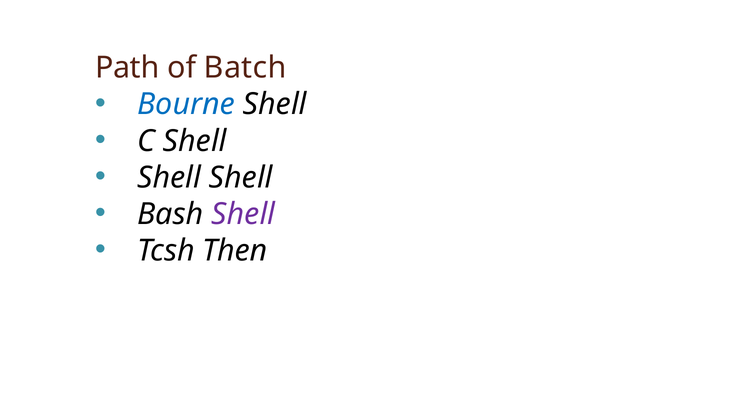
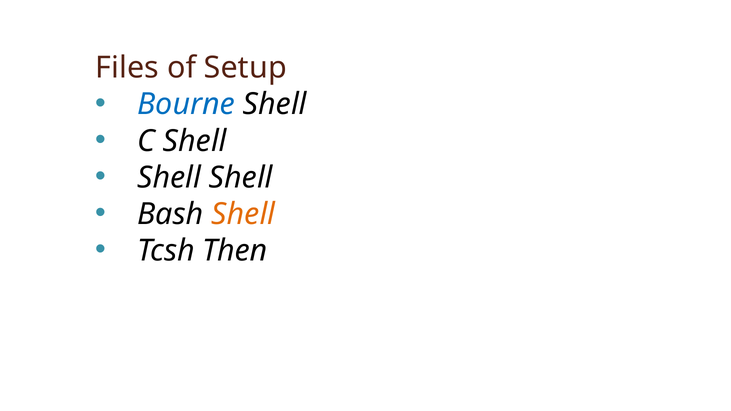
Path: Path -> Files (127, 68)
Batch: Batch -> Setup (245, 68)
Shell colour: purple -> orange (243, 214)
